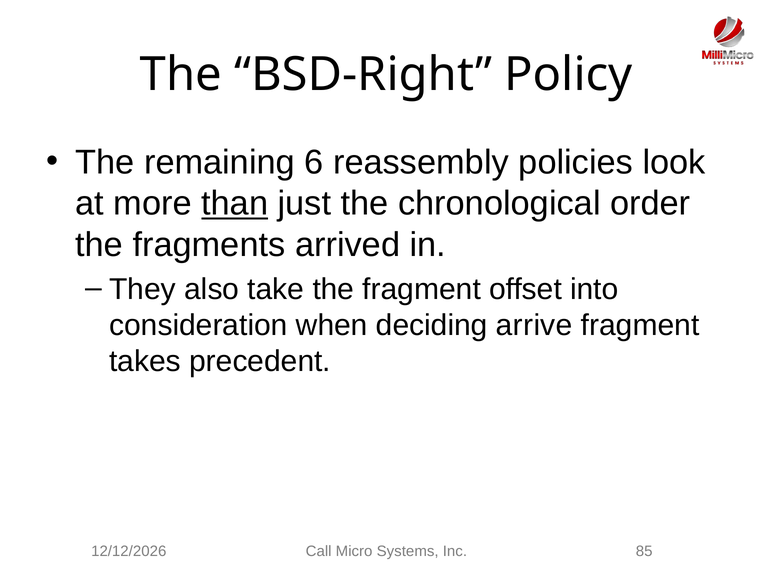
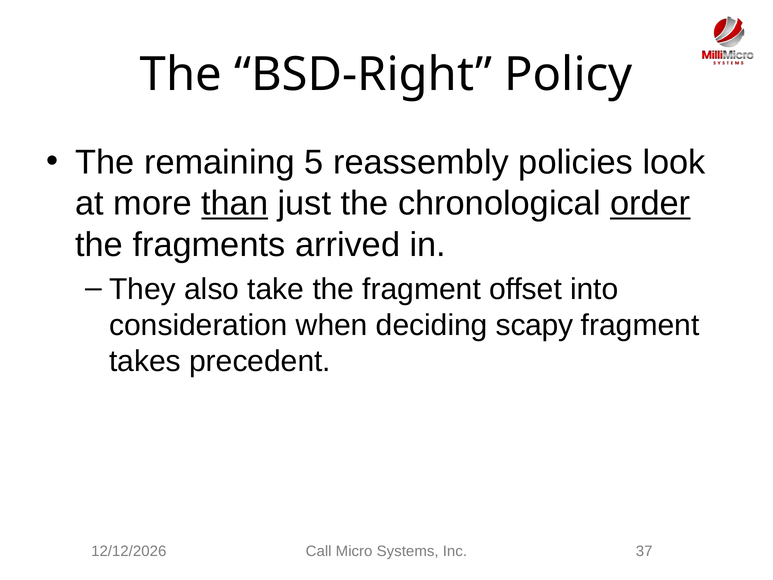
6: 6 -> 5 (314, 162)
order underline: none -> present (650, 203)
arrive: arrive -> scapy (534, 325)
85: 85 -> 37 (644, 551)
